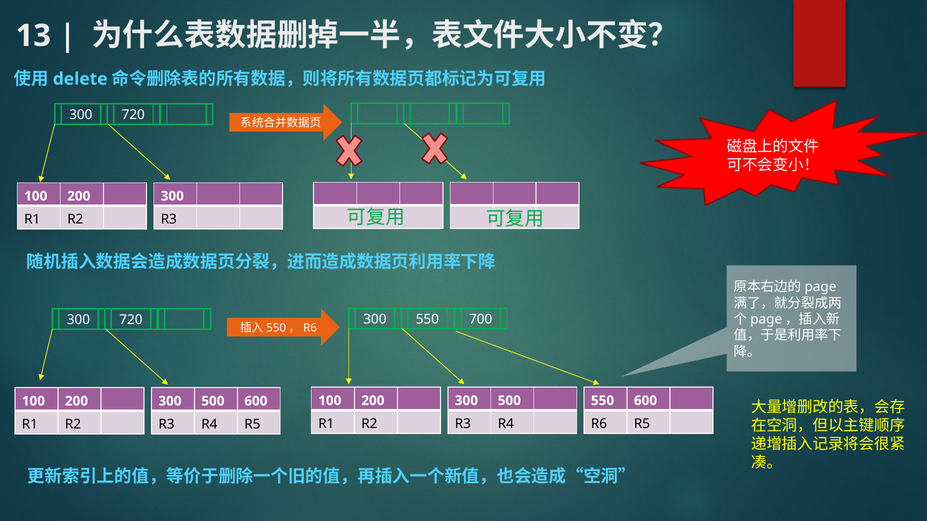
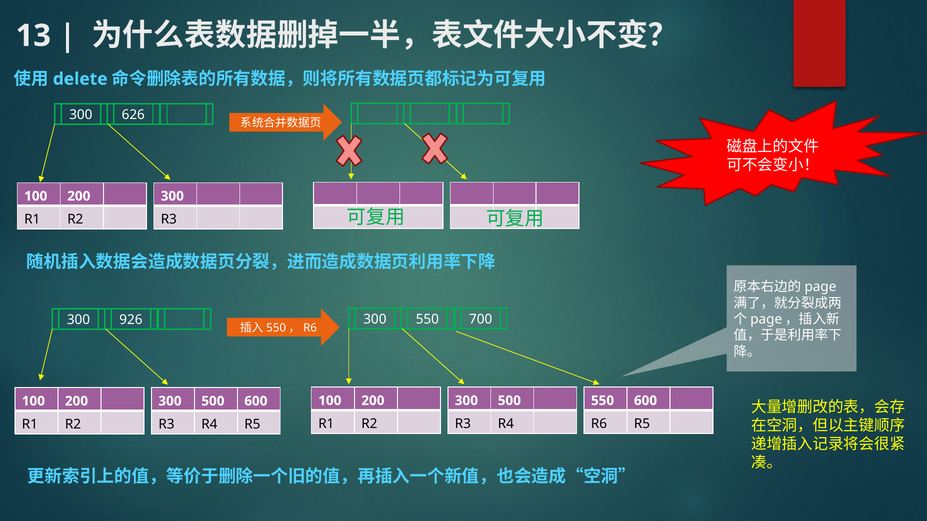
720: 720 -> 626 (133, 115)
720: 720 -> 926 (131, 320)
